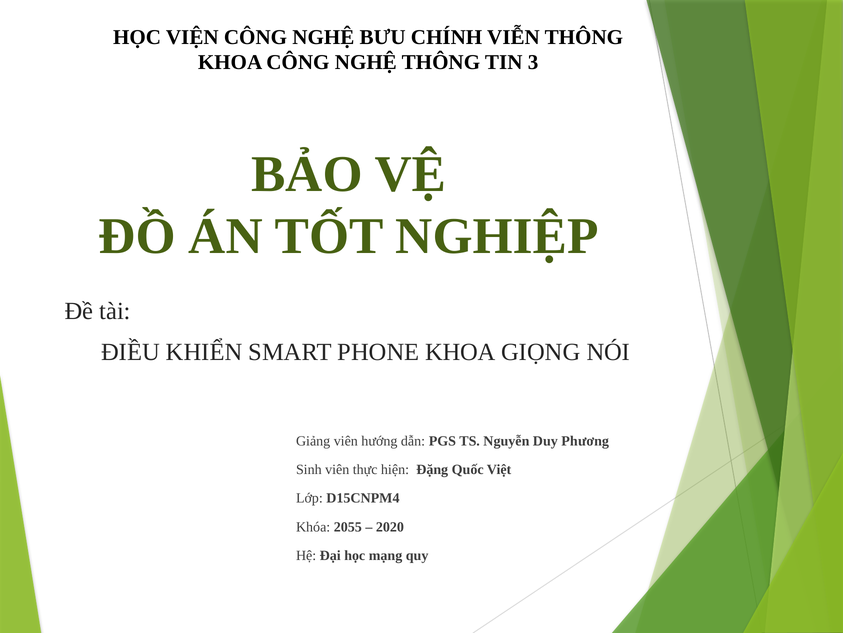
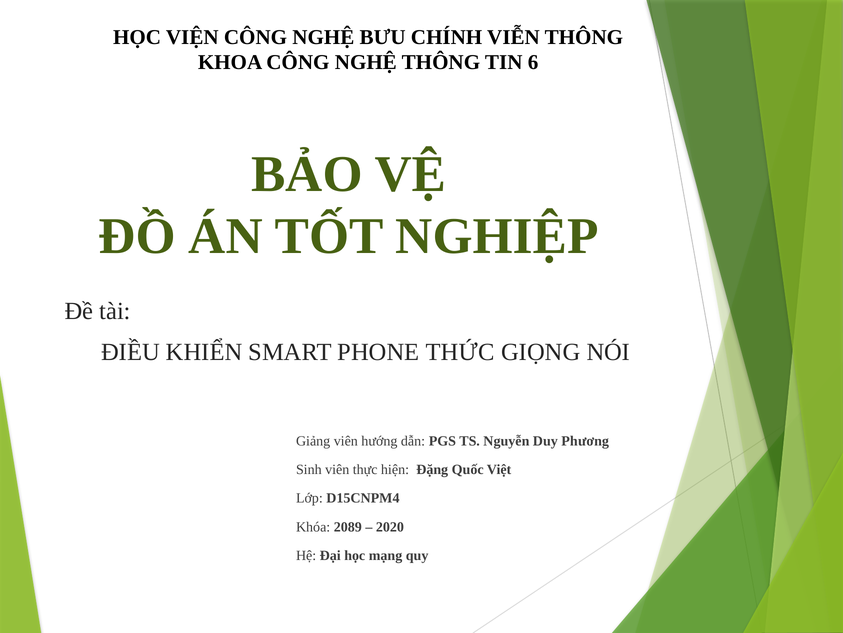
3: 3 -> 6 (533, 62)
PHONE KHOA: KHOA -> THỨC (460, 352)
2055: 2055 -> 2089 (348, 526)
